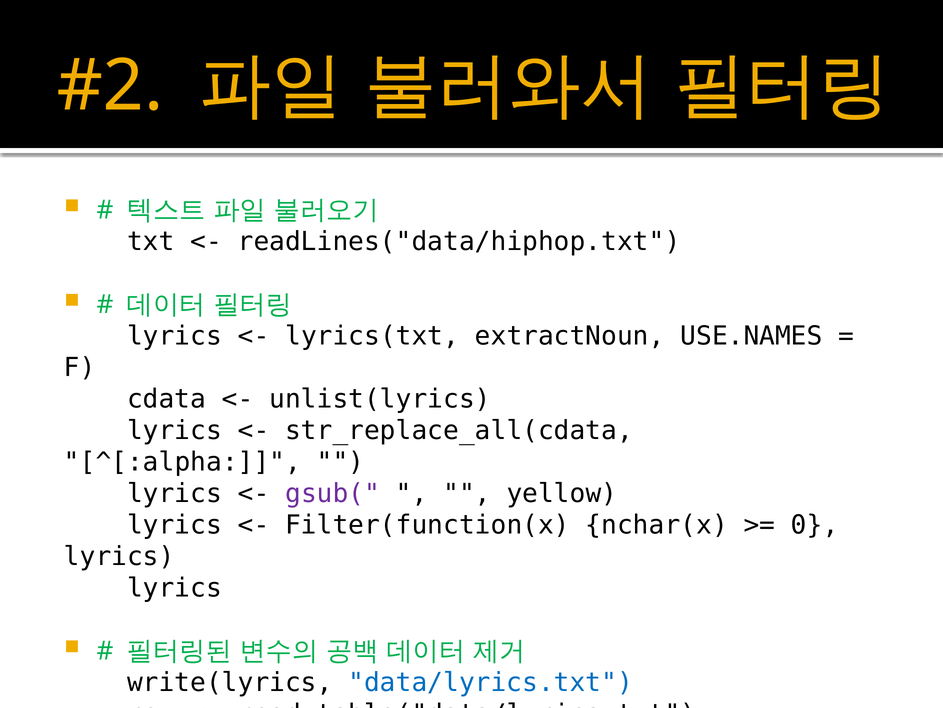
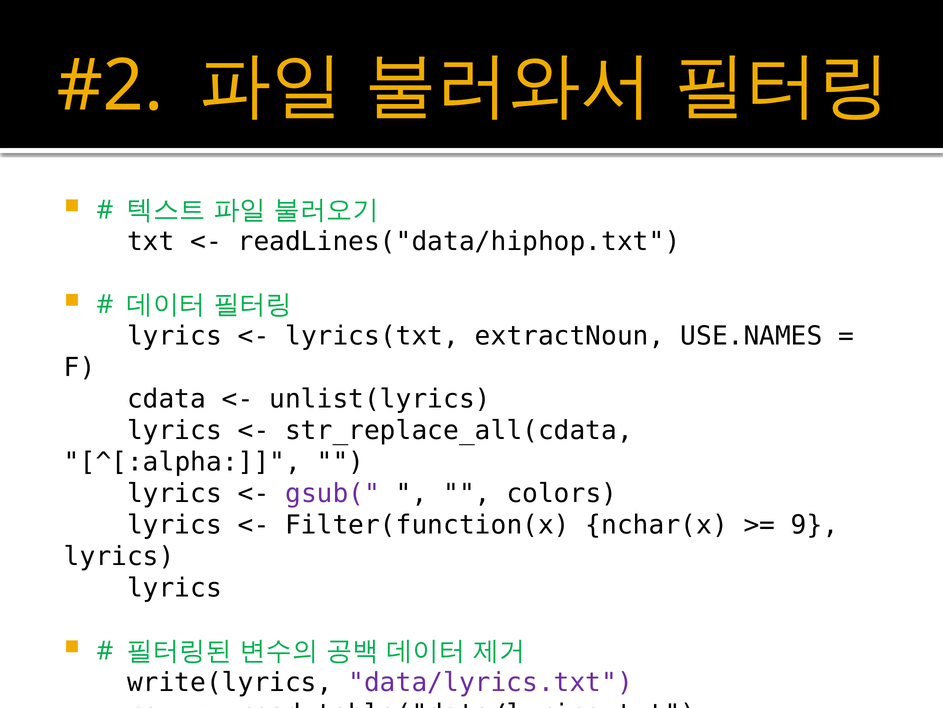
yellow: yellow -> colors (562, 493)
0: 0 -> 9 (815, 525)
data/lyrics.txt colour: blue -> purple (491, 682)
